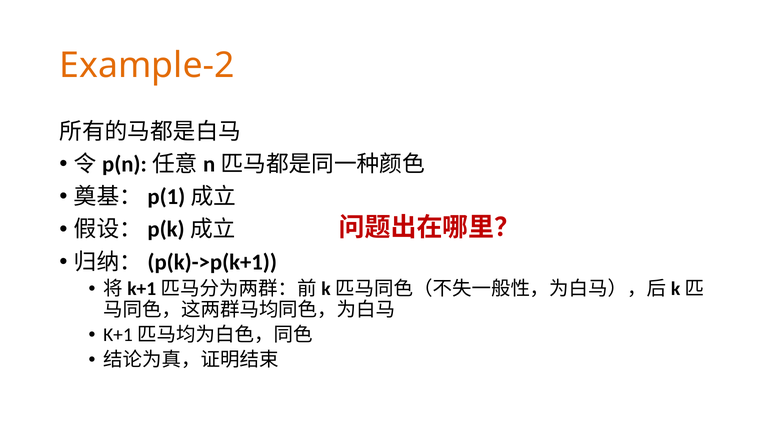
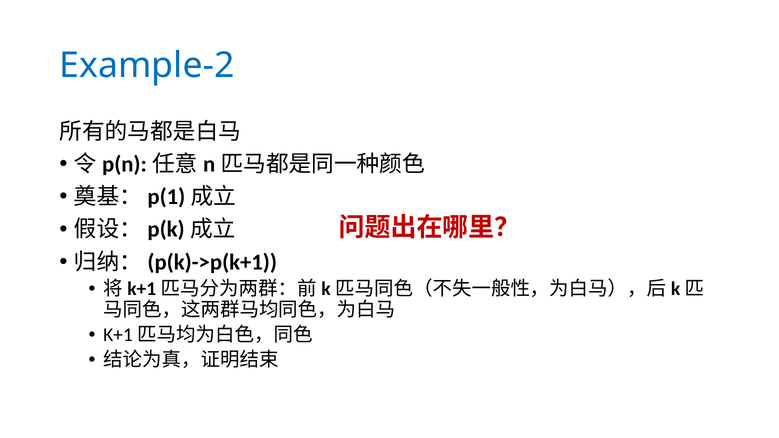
Example-2 colour: orange -> blue (147, 65)
